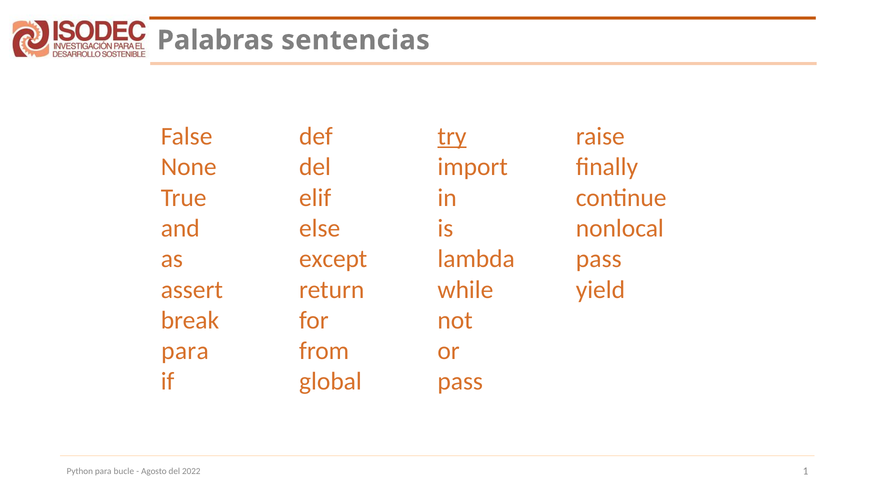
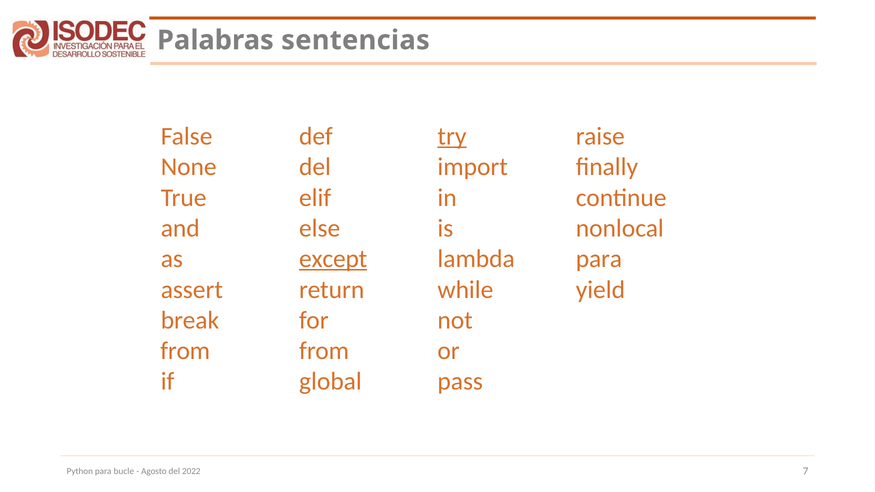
except underline: none -> present (333, 259)
pass: pass -> para (599, 259)
para: para -> from (185, 351)
1: 1 -> 7 (806, 472)
